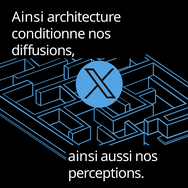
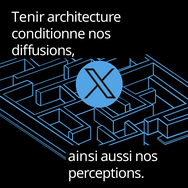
Ainsi: Ainsi -> Tenir (28, 17)
